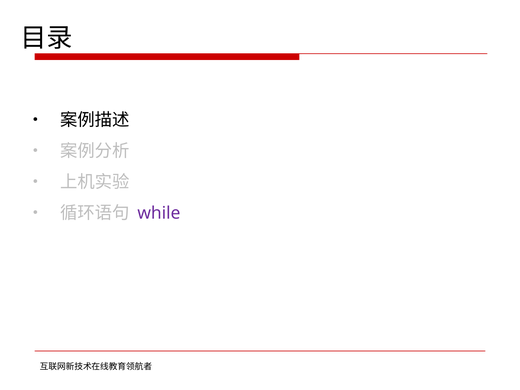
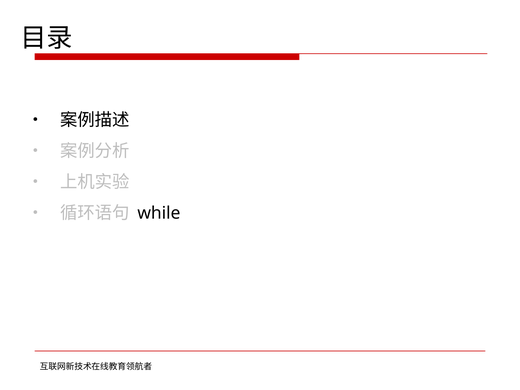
while colour: purple -> black (159, 213)
